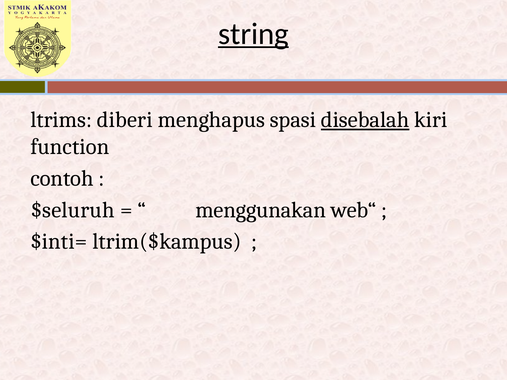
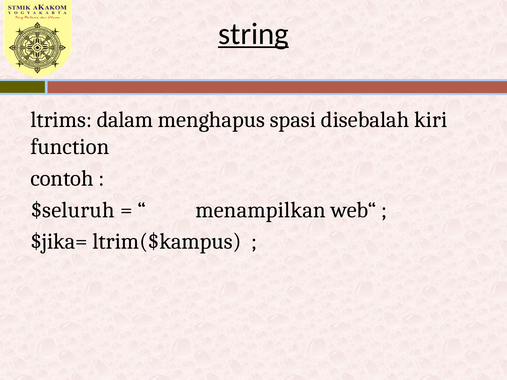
diberi: diberi -> dalam (125, 120)
disebalah underline: present -> none (365, 120)
menggunakan: menggunakan -> menampilkan (261, 210)
$inti=: $inti= -> $jika= (59, 242)
